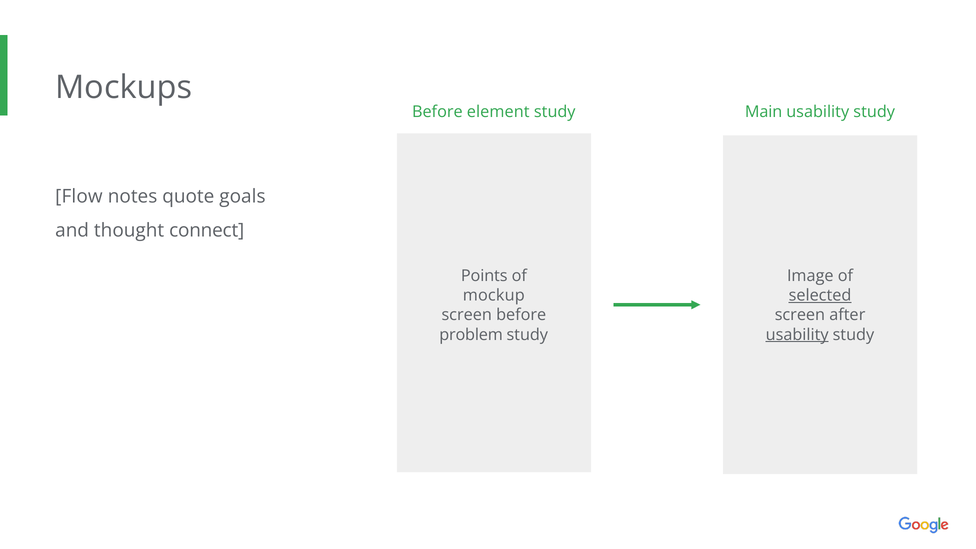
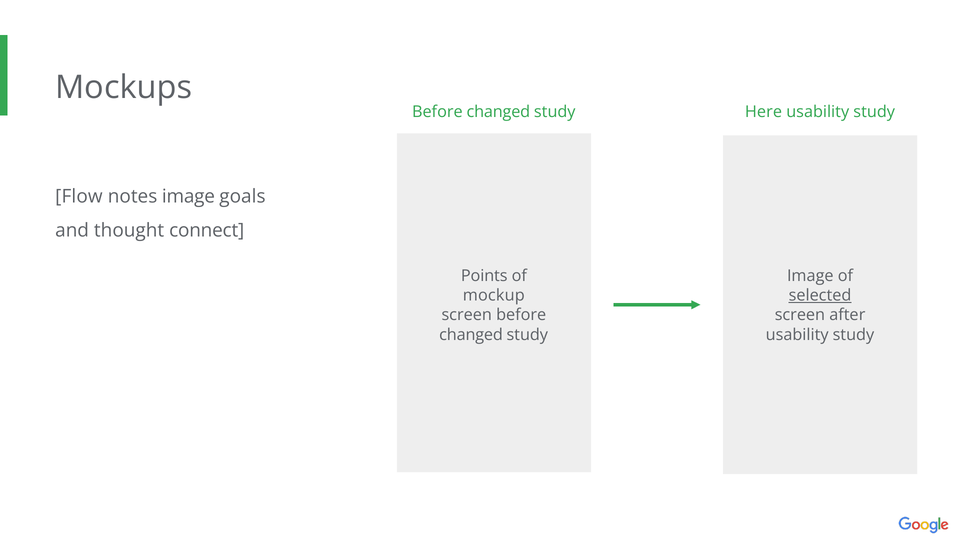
element: element -> changed (498, 112)
Main: Main -> Here (763, 112)
notes quote: quote -> image (188, 196)
problem: problem -> changed (471, 335)
usability underline: present -> none (797, 335)
